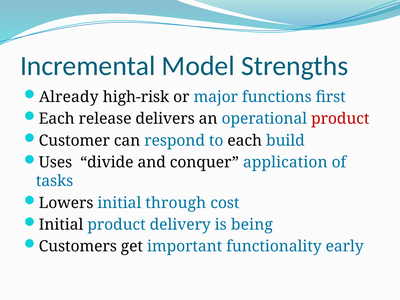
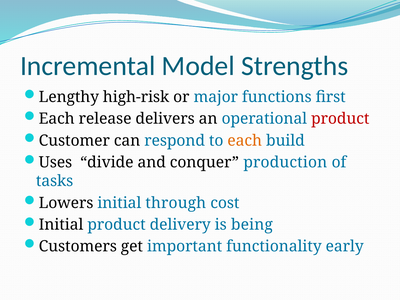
Already: Already -> Lengthy (69, 97)
each colour: black -> orange (245, 141)
application: application -> production (285, 162)
